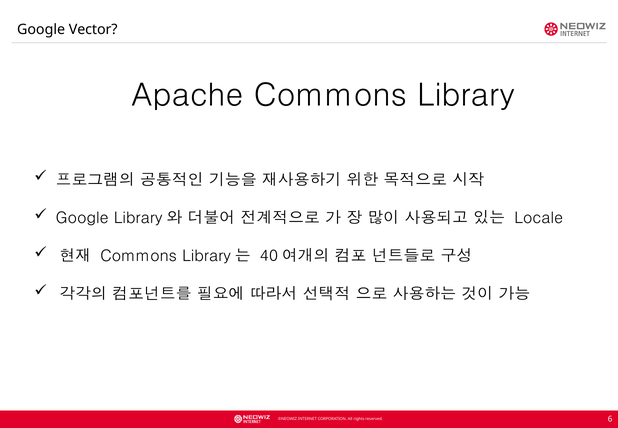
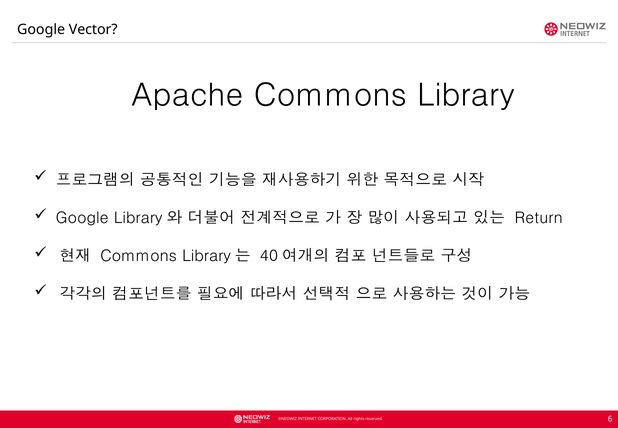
Locale: Locale -> Return (539, 218)
